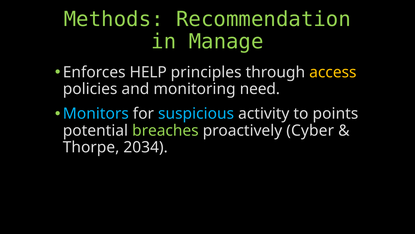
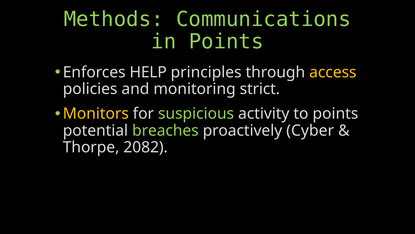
Recommendation: Recommendation -> Communications (264, 19)
in Manage: Manage -> Points (226, 42)
need: need -> strict (260, 89)
Monitors colour: light blue -> yellow (96, 114)
suspicious colour: light blue -> light green (196, 114)
2034: 2034 -> 2082 (146, 147)
